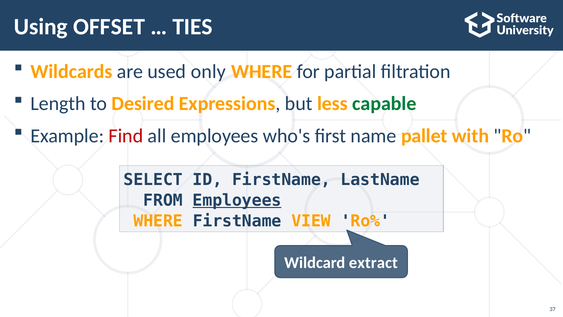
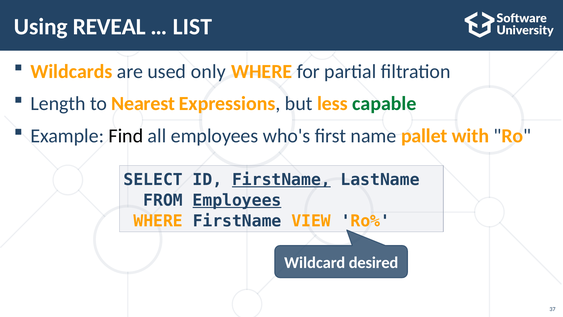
OFFSET: OFFSET -> REVEAL (109, 27)
TIES: TIES -> LIST (192, 27)
Desired: Desired -> Nearest (143, 104)
Find colour: red -> black (126, 136)
FirstName underline: none -> present (281, 179)
extract: extract -> desired (374, 262)
